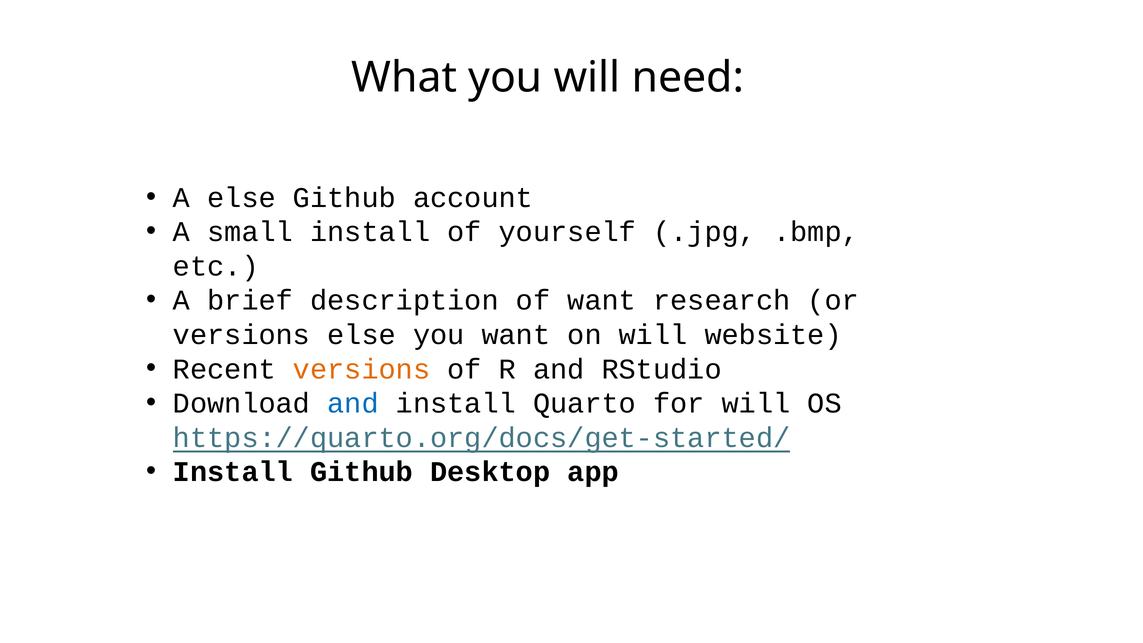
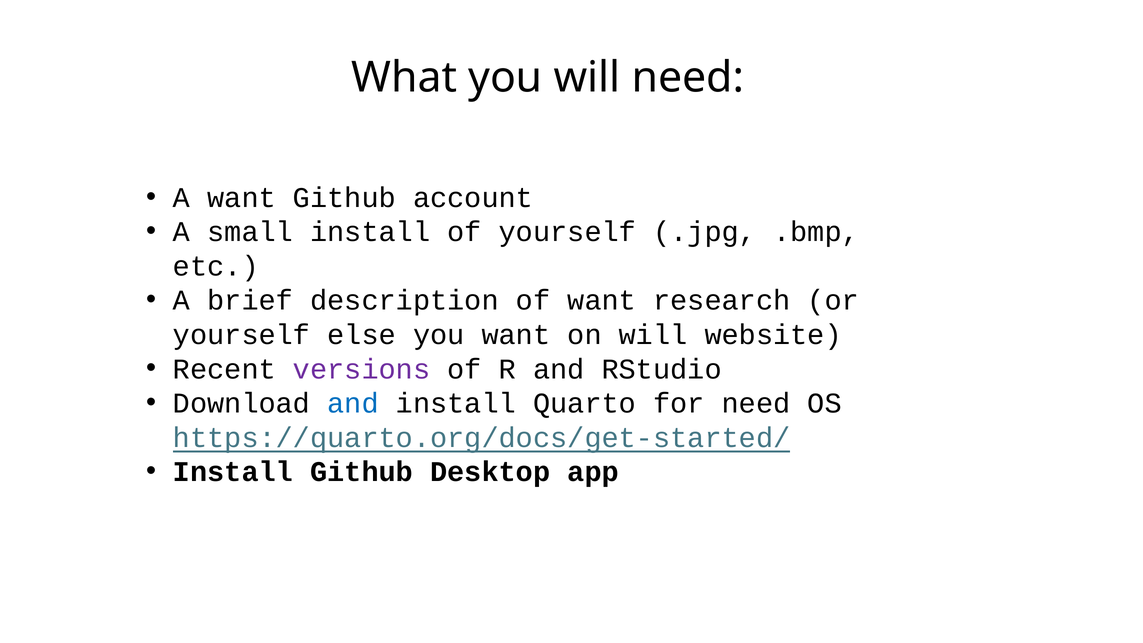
A else: else -> want (242, 198)
versions: versions -> yourself (242, 335)
versions colour: orange -> purple (362, 369)
for will: will -> need (756, 403)
